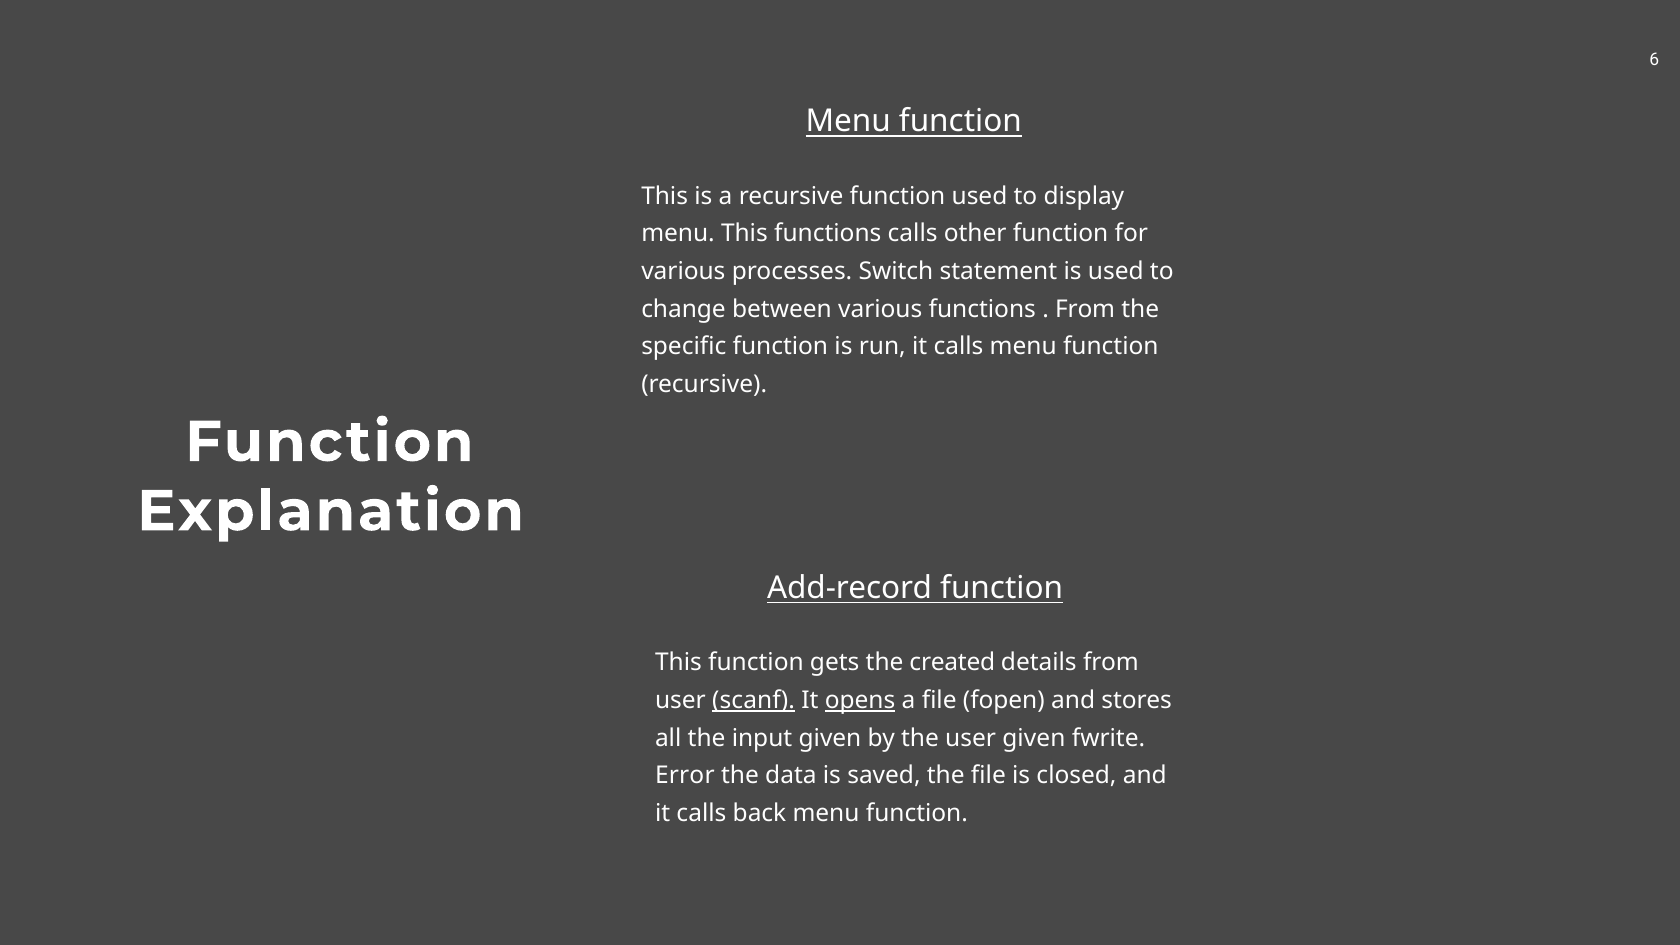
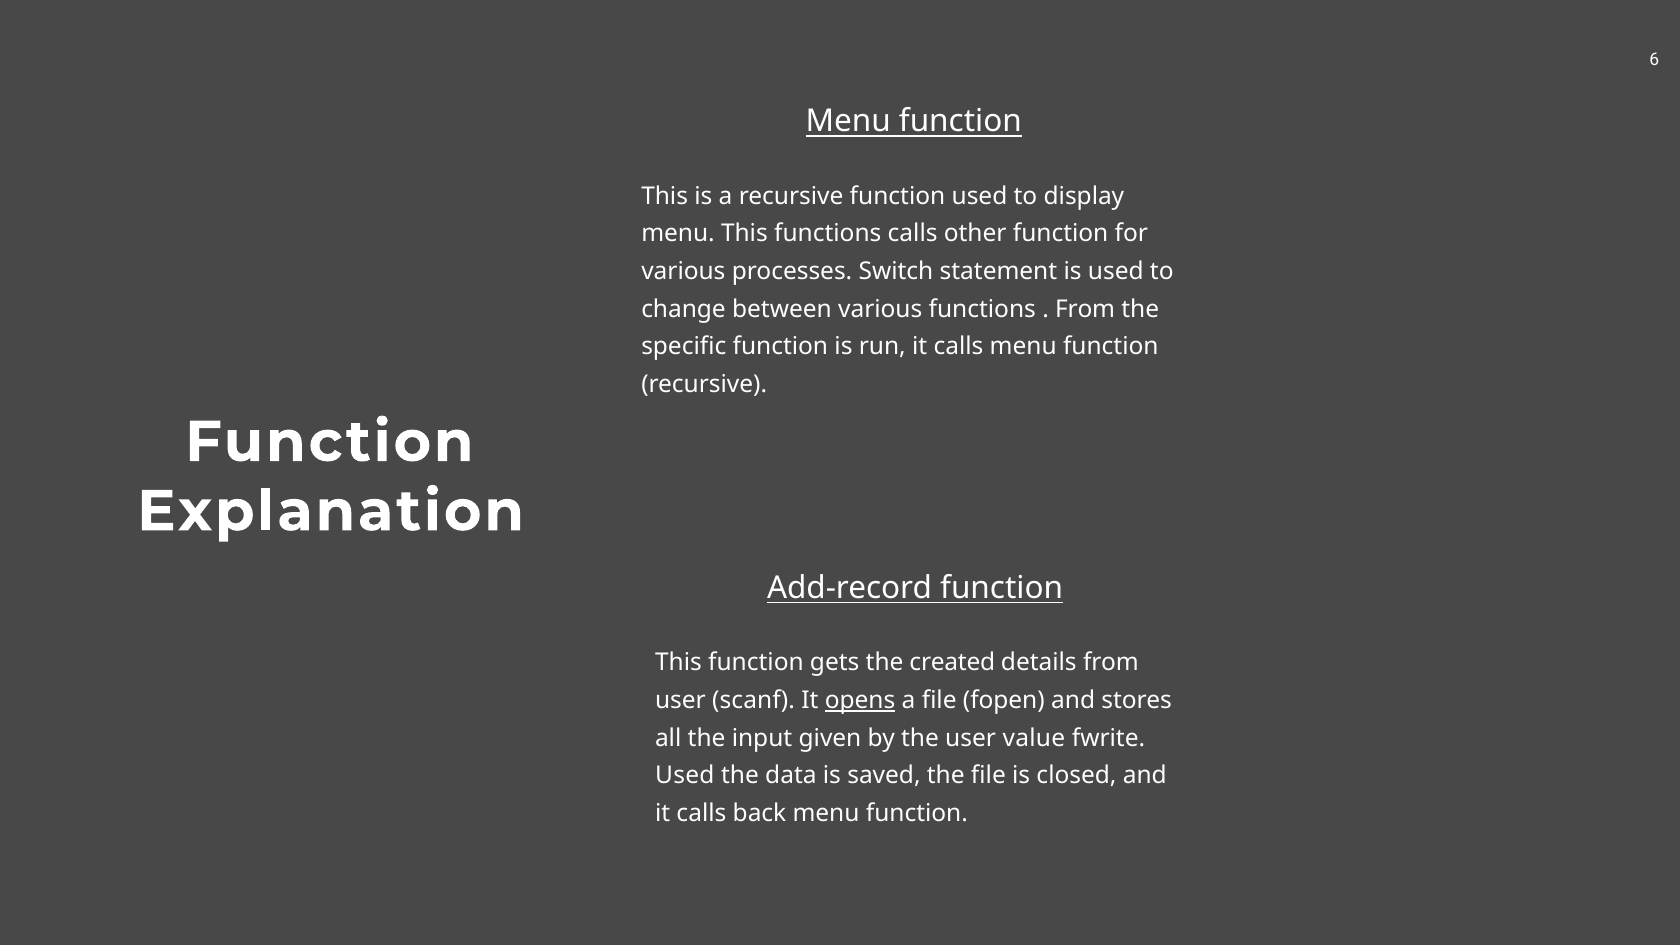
scanf underline: present -> none (754, 701)
user given: given -> value (1034, 738)
Error: Error -> Used (685, 776)
